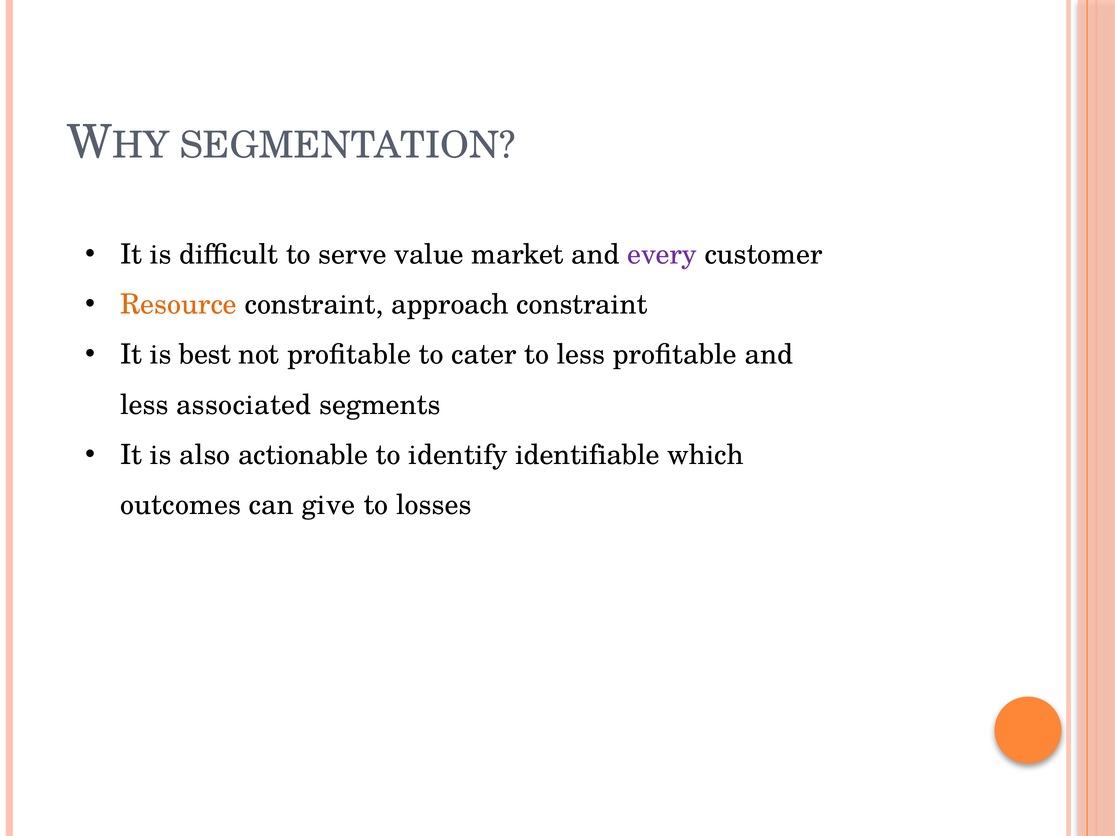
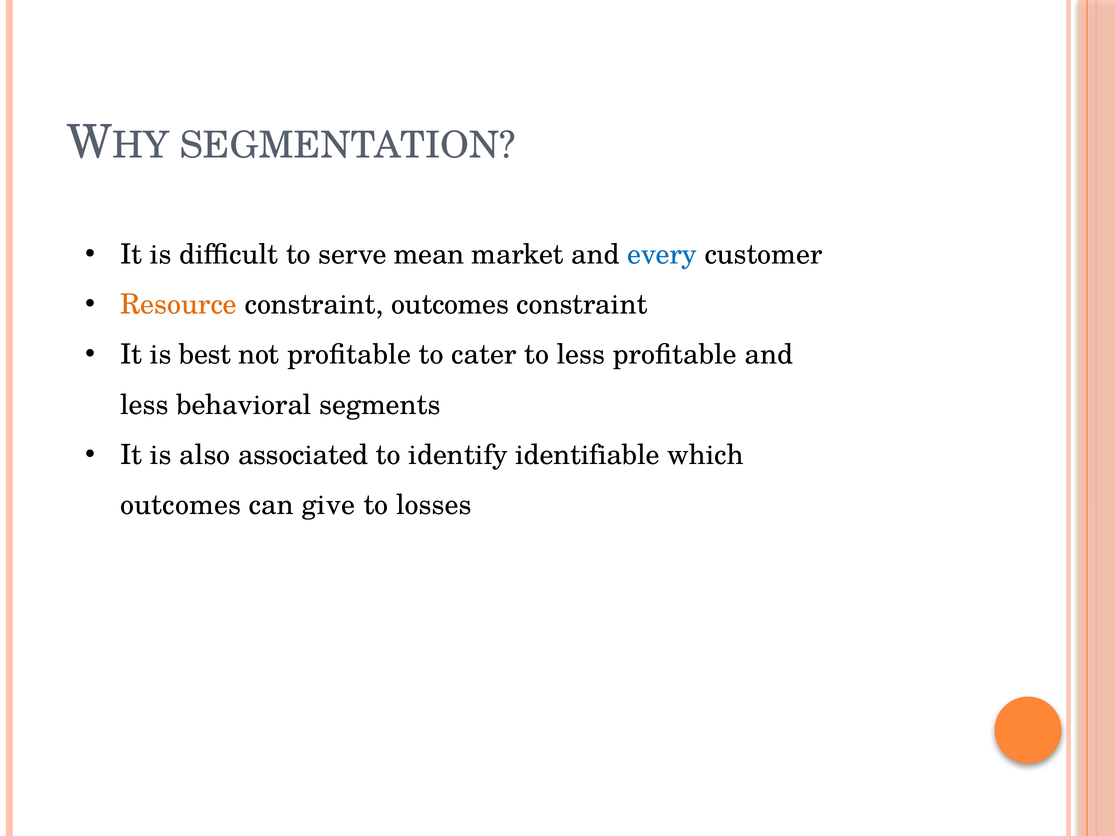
value: value -> mean (429, 255)
every colour: purple -> blue (662, 255)
constraint approach: approach -> outcomes (450, 305)
associated: associated -> behavioral (244, 405)
actionable: actionable -> associated (303, 455)
